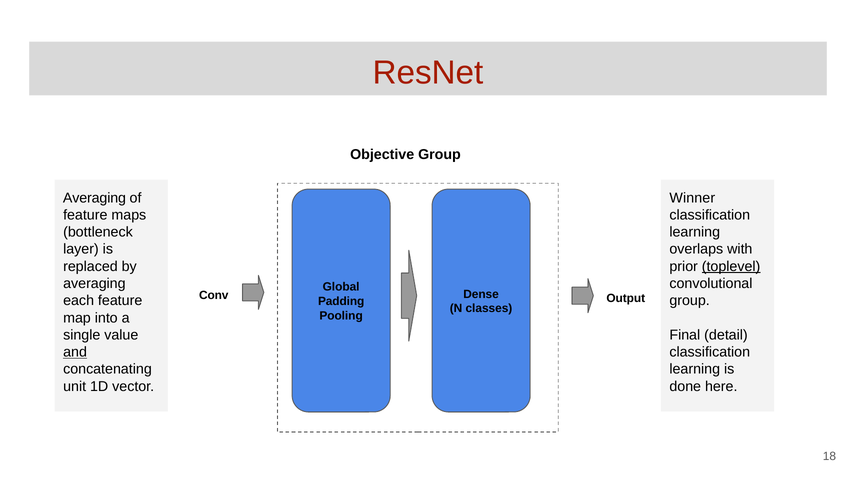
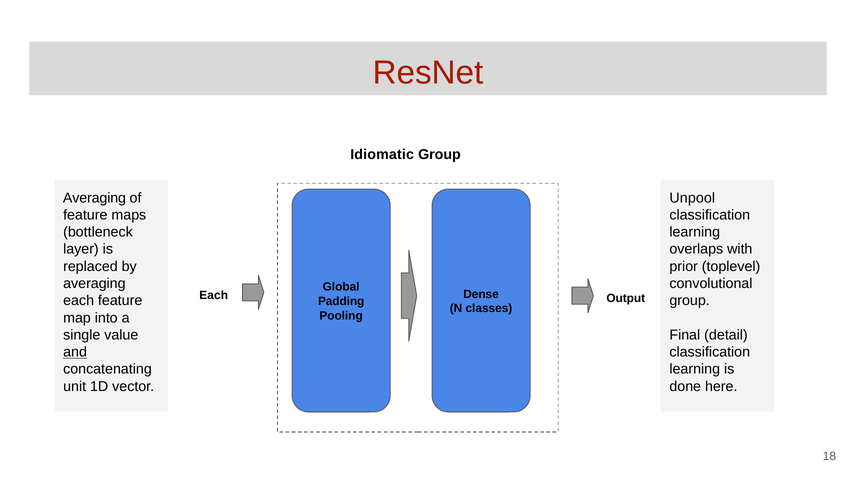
Objective: Objective -> Idiomatic (382, 154)
Winner: Winner -> Unpool (692, 198)
toplevel underline: present -> none (731, 266)
Conv: Conv -> Each (214, 295)
